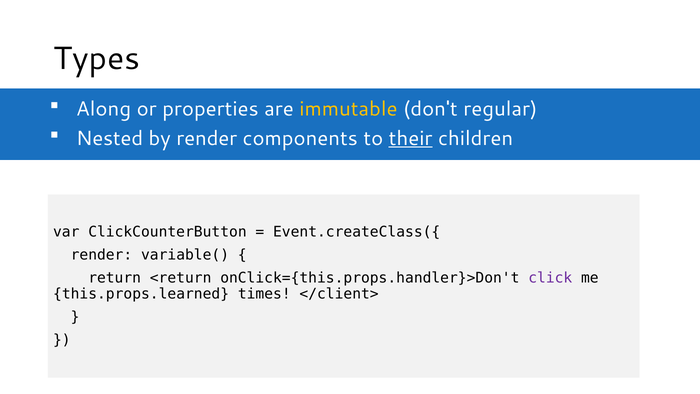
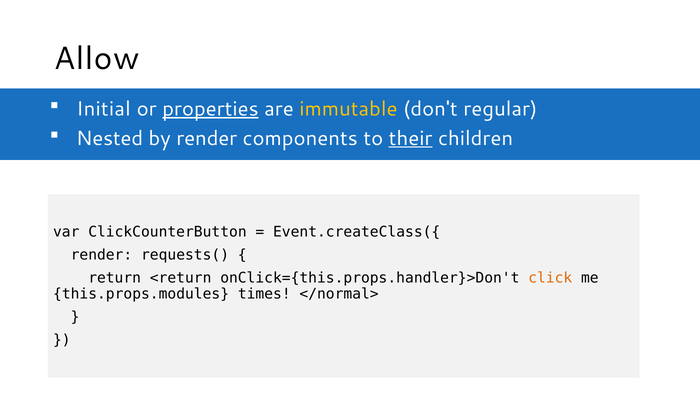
Types: Types -> Allow (97, 59)
Along: Along -> Initial (103, 109)
properties underline: none -> present (210, 109)
variable(: variable( -> requests( (185, 255)
click colour: purple -> orange (550, 278)
this.props.learned: this.props.learned -> this.props.modules (141, 294)
</client>: </client> -> </normal> (339, 294)
